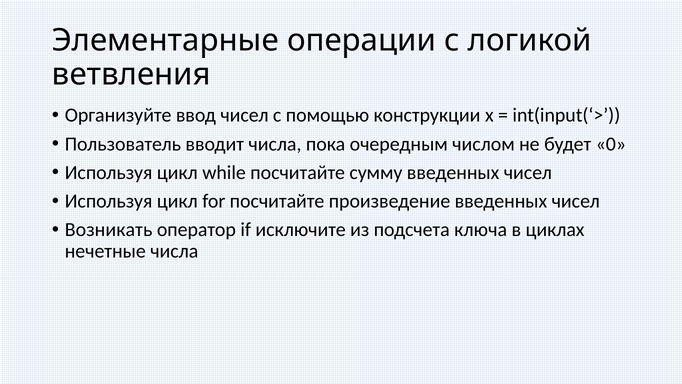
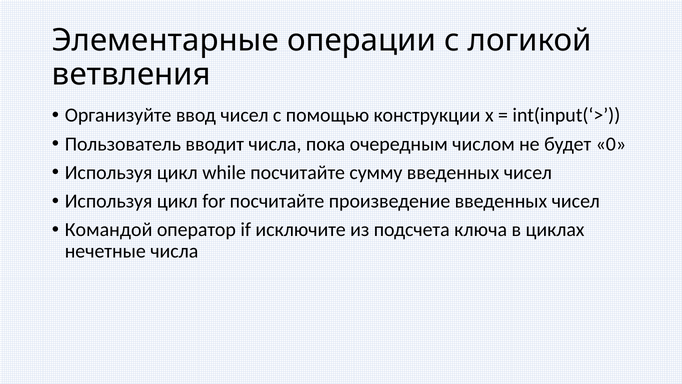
Возникать: Возникать -> Командой (109, 230)
